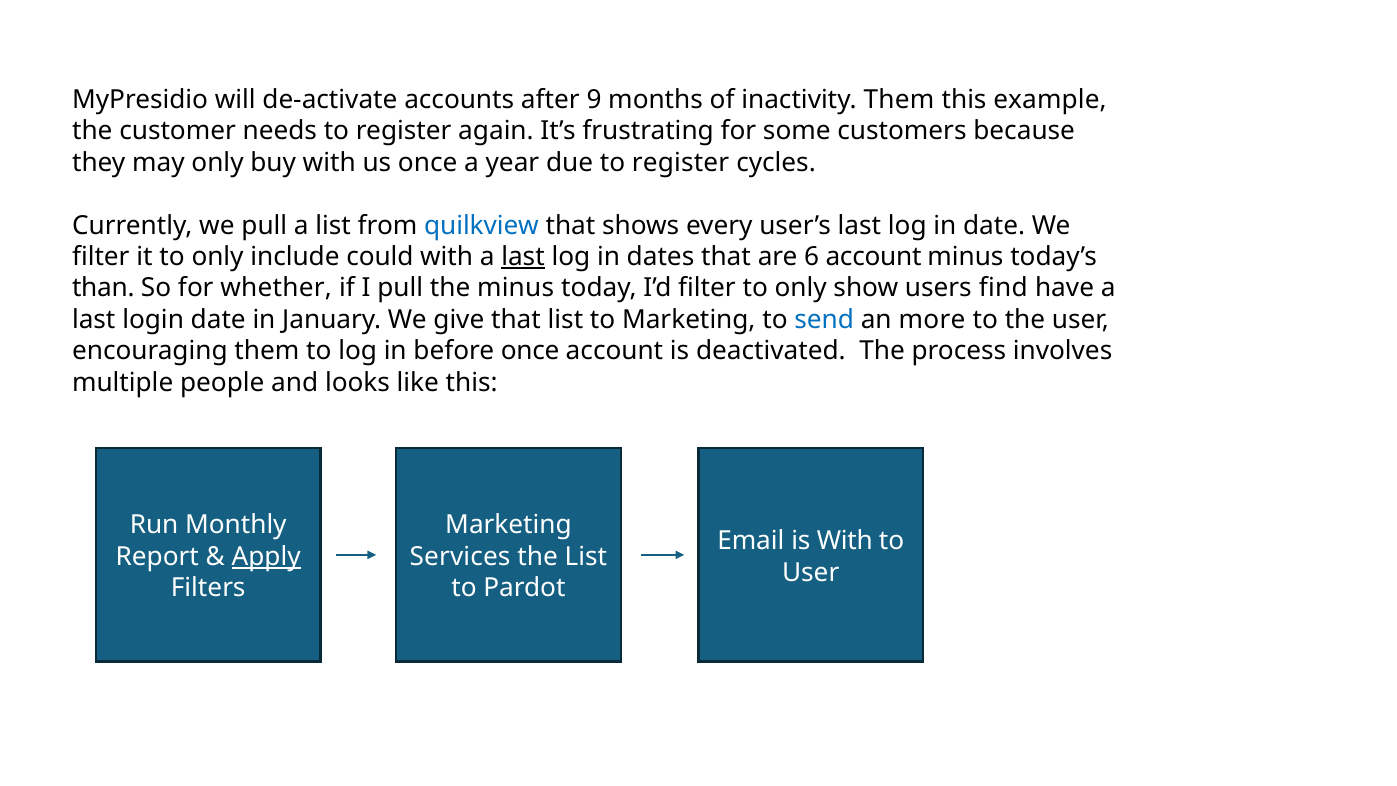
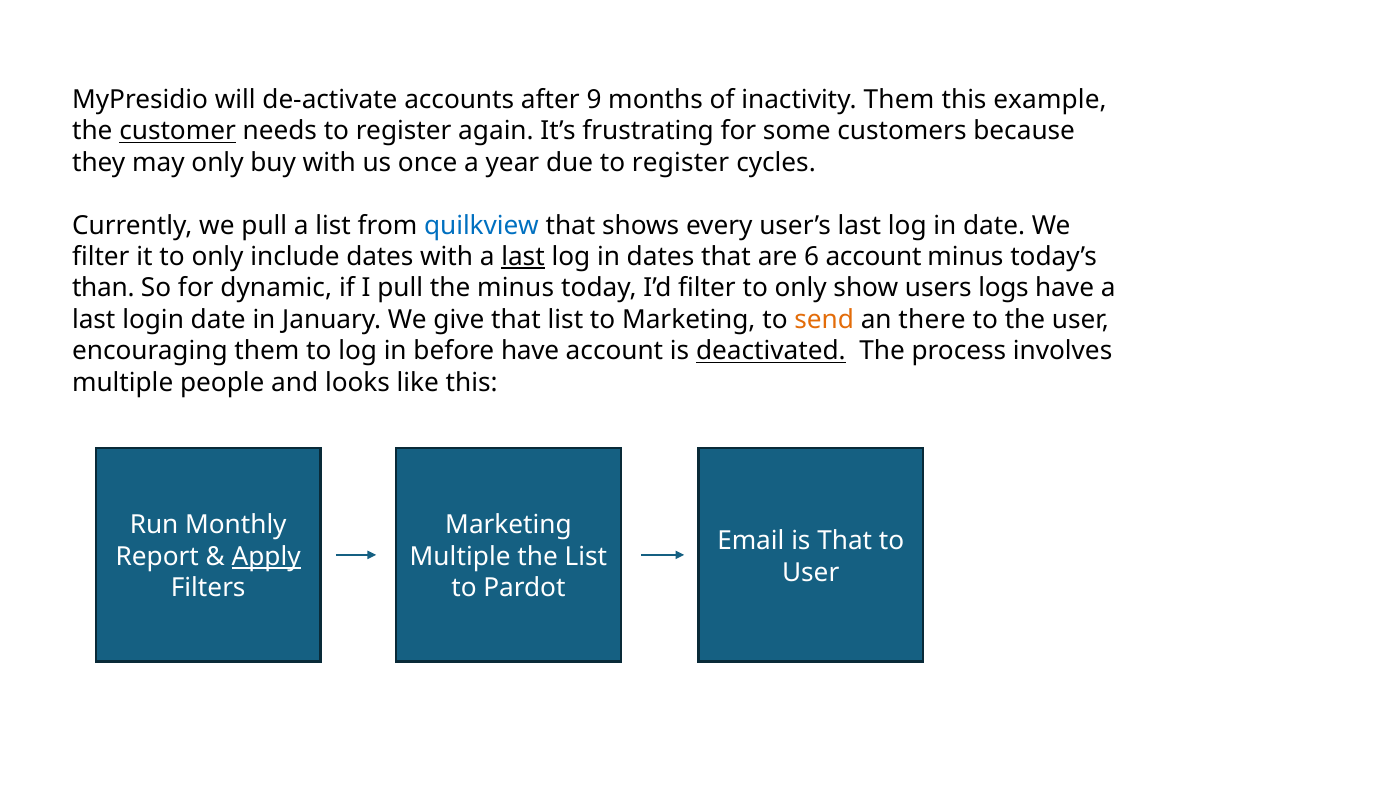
customer underline: none -> present (178, 131)
include could: could -> dates (380, 257)
whether: whether -> dynamic (276, 288)
find: find -> logs (1003, 288)
send colour: blue -> orange (824, 320)
more: more -> there (932, 320)
before once: once -> have (530, 351)
deactivated underline: none -> present (771, 351)
is With: With -> That (845, 541)
Services: Services -> Multiple (460, 557)
